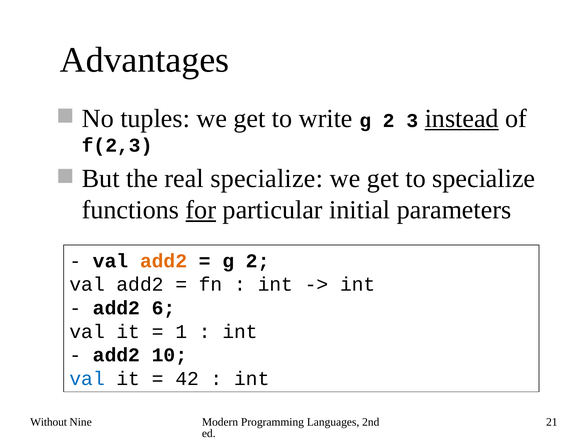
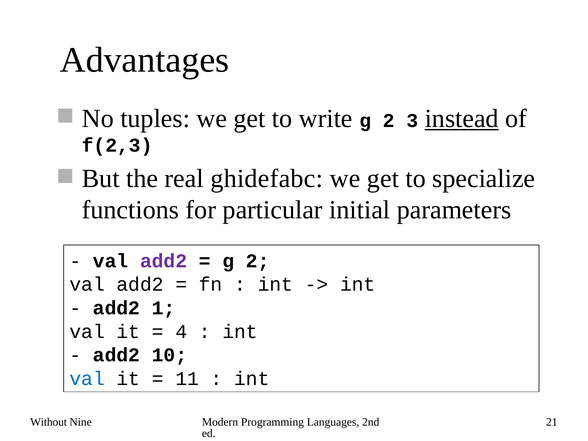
real specialize: specialize -> ghidefabc (267, 179)
for underline: present -> none (201, 210)
add2 colour: orange -> purple (164, 261)
6: 6 -> 1 (164, 308)
1: 1 -> 4 (181, 332)
42: 42 -> 11 (187, 379)
